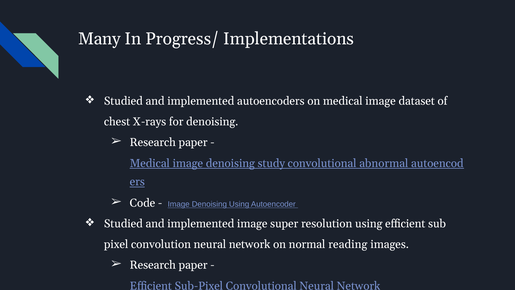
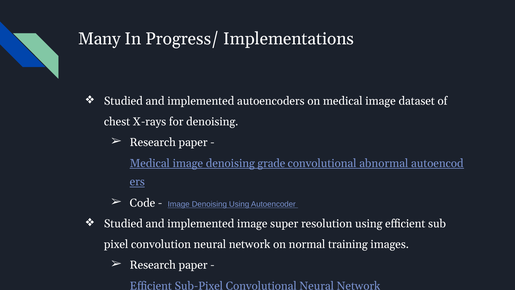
study: study -> grade (271, 163)
reading: reading -> training (348, 244)
